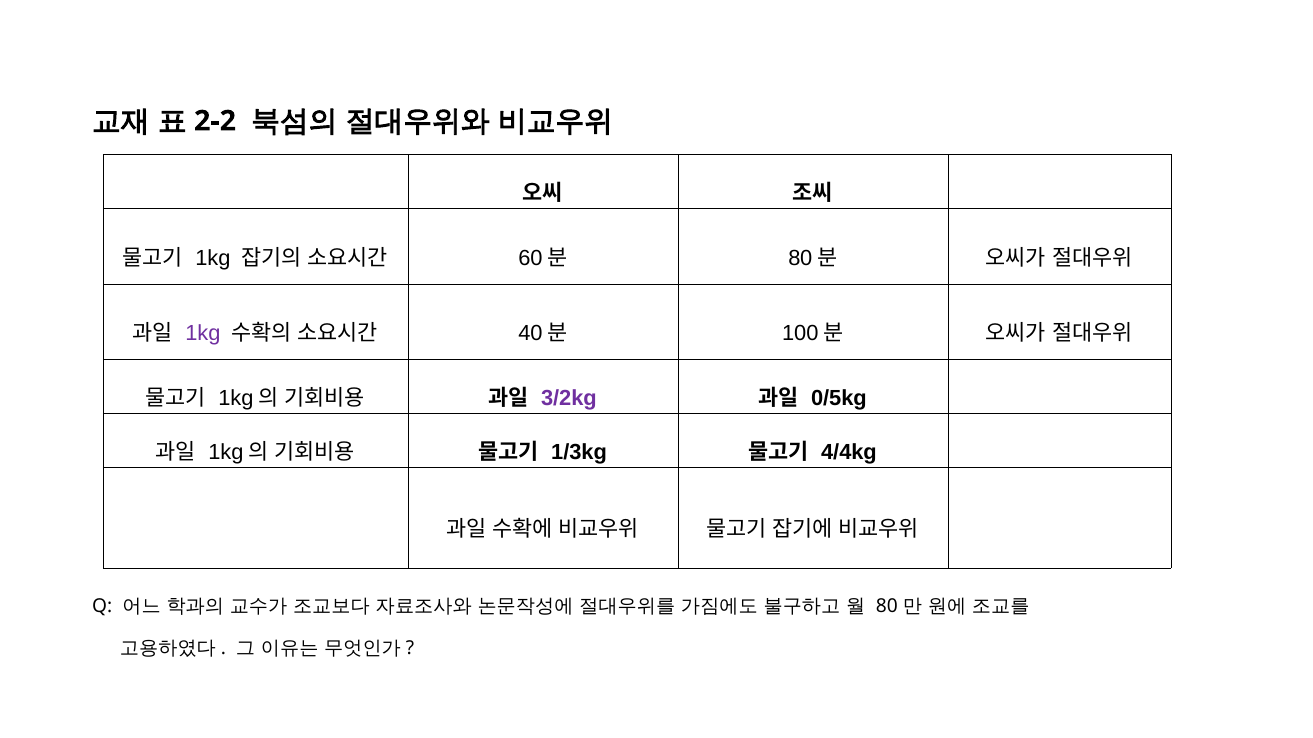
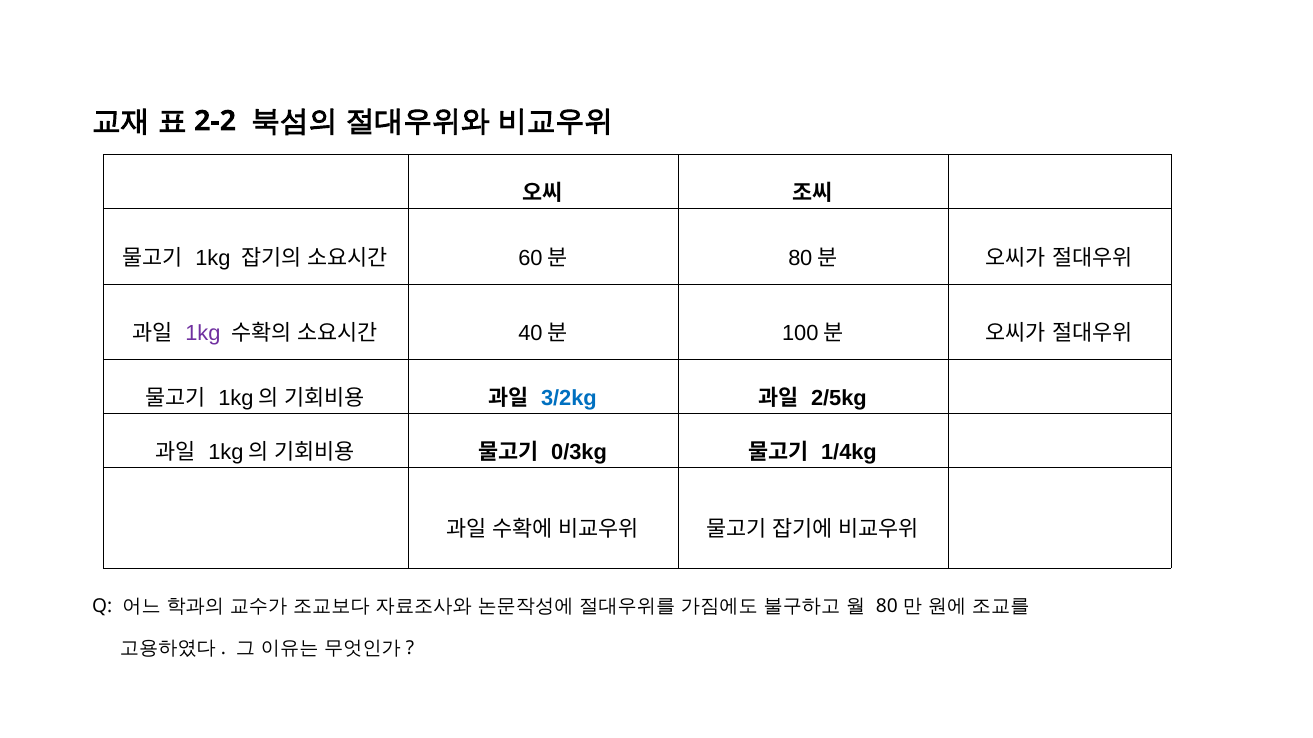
3/2kg colour: purple -> blue (569, 398)
0/5kg: 0/5kg -> 2/5kg (839, 398)
1/3kg: 1/3kg -> 0/3kg (579, 452)
4/4kg: 4/4kg -> 1/4kg (849, 452)
